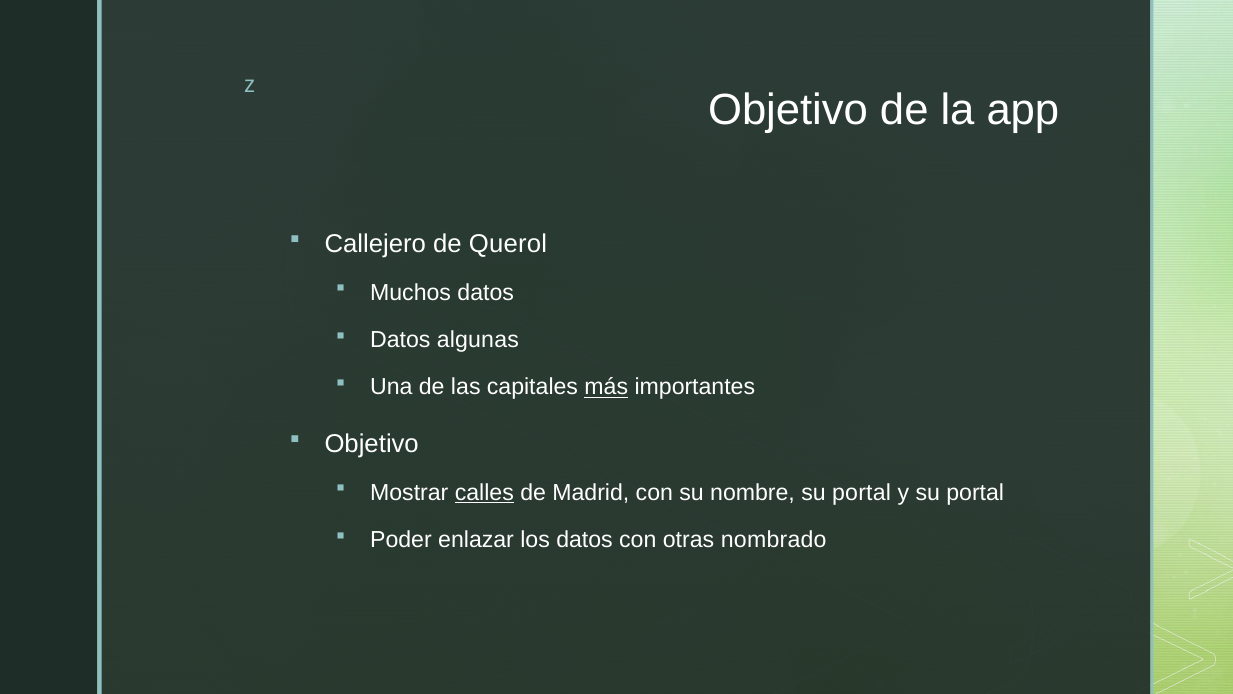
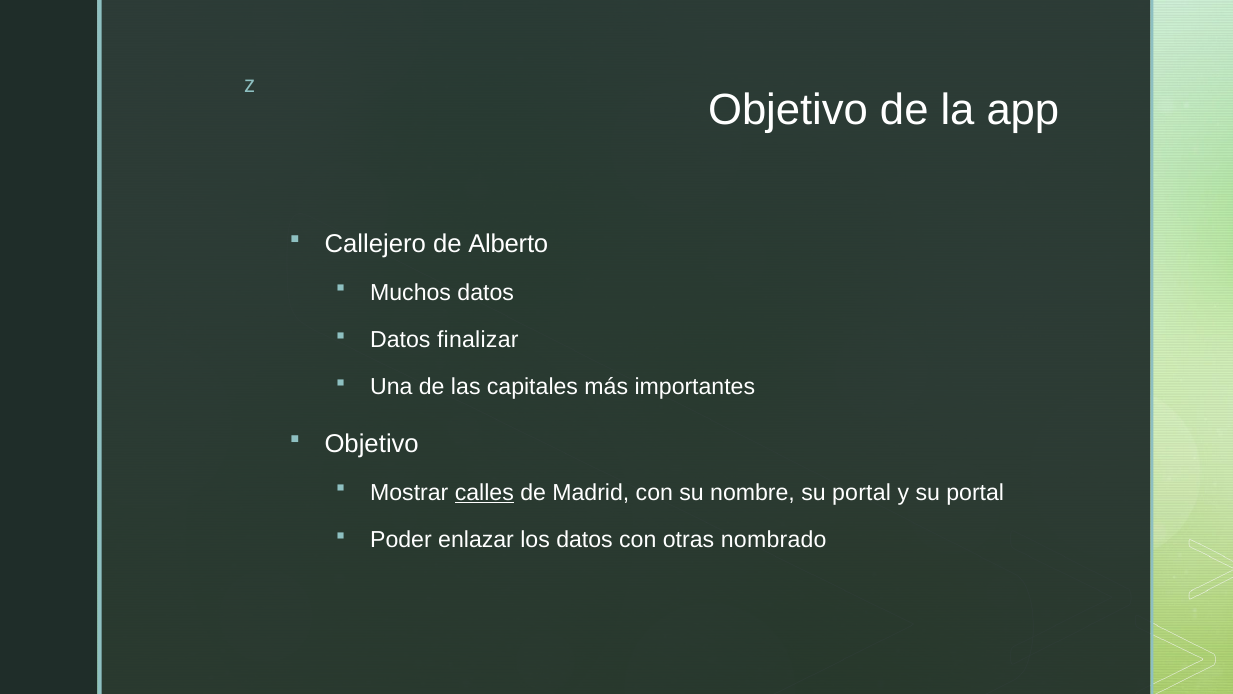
Querol: Querol -> Alberto (508, 244)
algunas: algunas -> finalizar (478, 340)
más underline: present -> none (606, 387)
